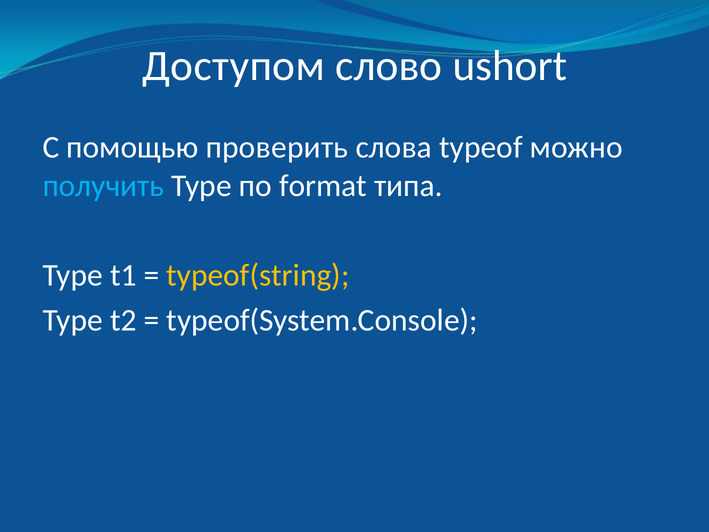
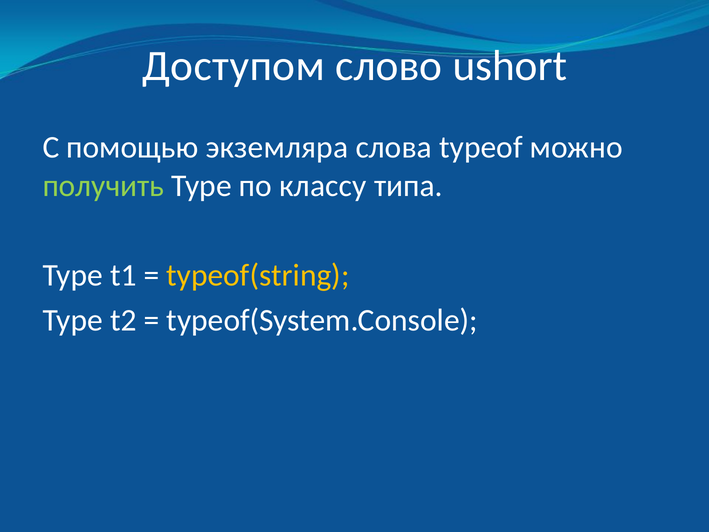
проверить: проверить -> экземляра (277, 147)
получить colour: light blue -> light green (103, 186)
format: format -> классу (323, 186)
